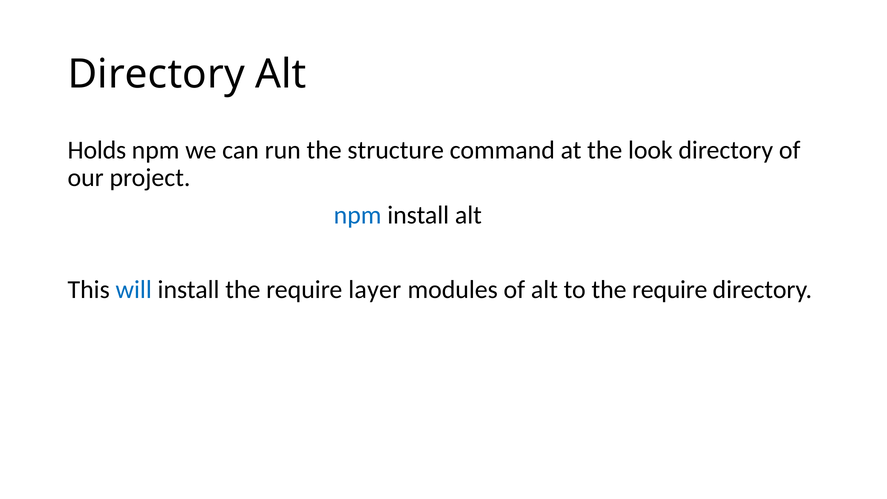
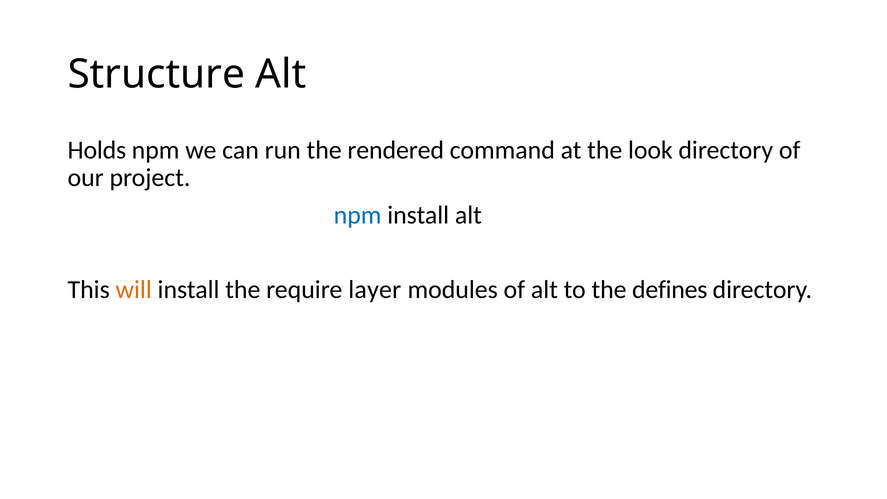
Directory: Directory -> Structure (156, 75)
structure: structure -> rendered (396, 150)
will colour: blue -> orange (134, 289)
to the require: require -> defines (670, 289)
